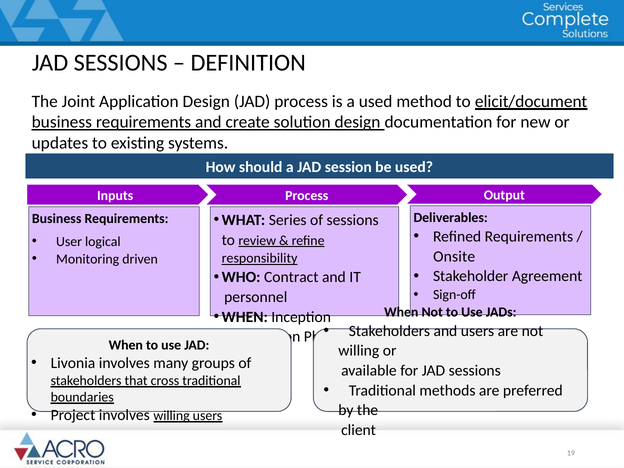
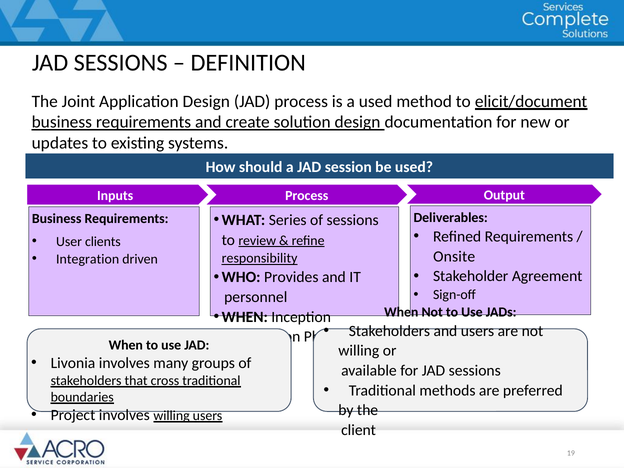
logical: logical -> clients (103, 242)
Monitoring: Monitoring -> Integration (88, 259)
Contract: Contract -> Provides (291, 277)
